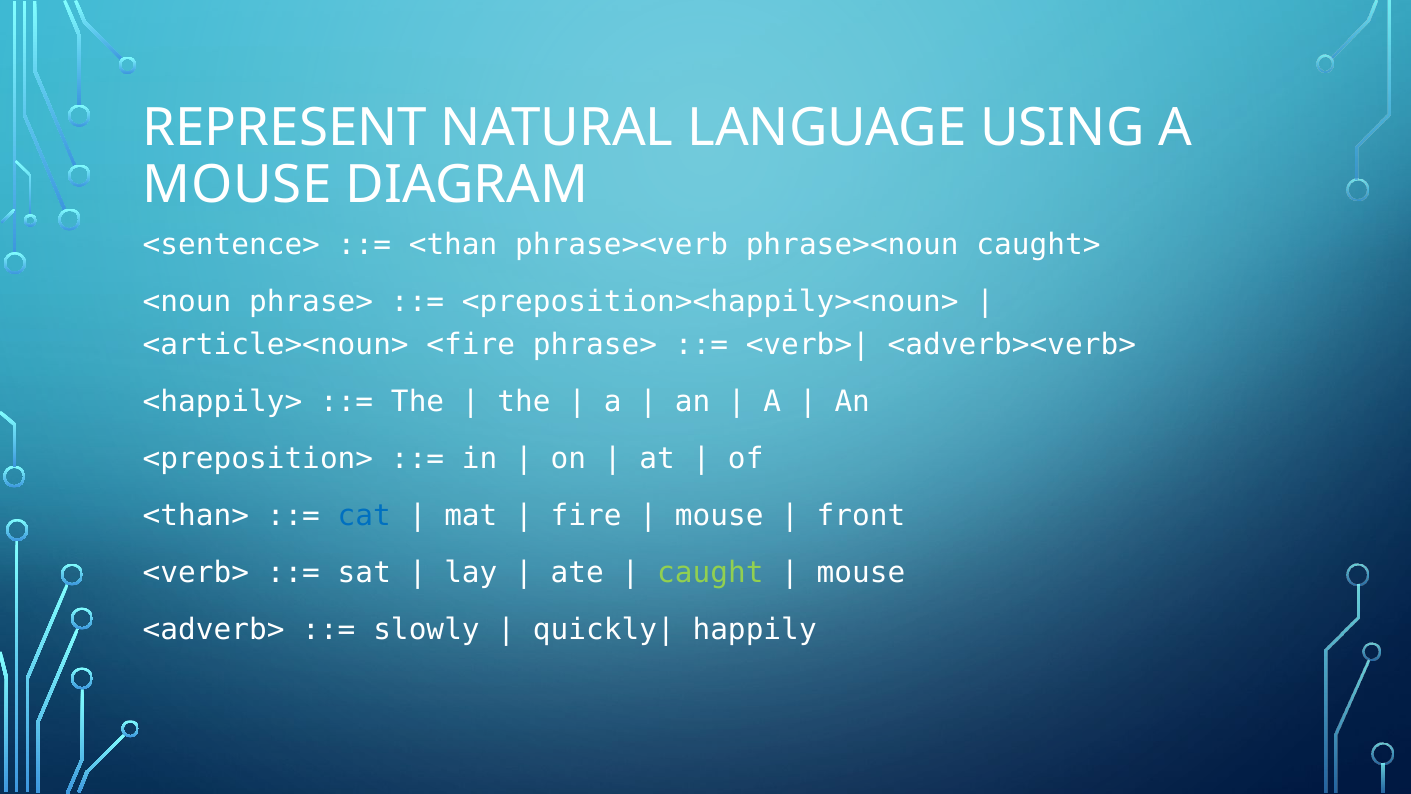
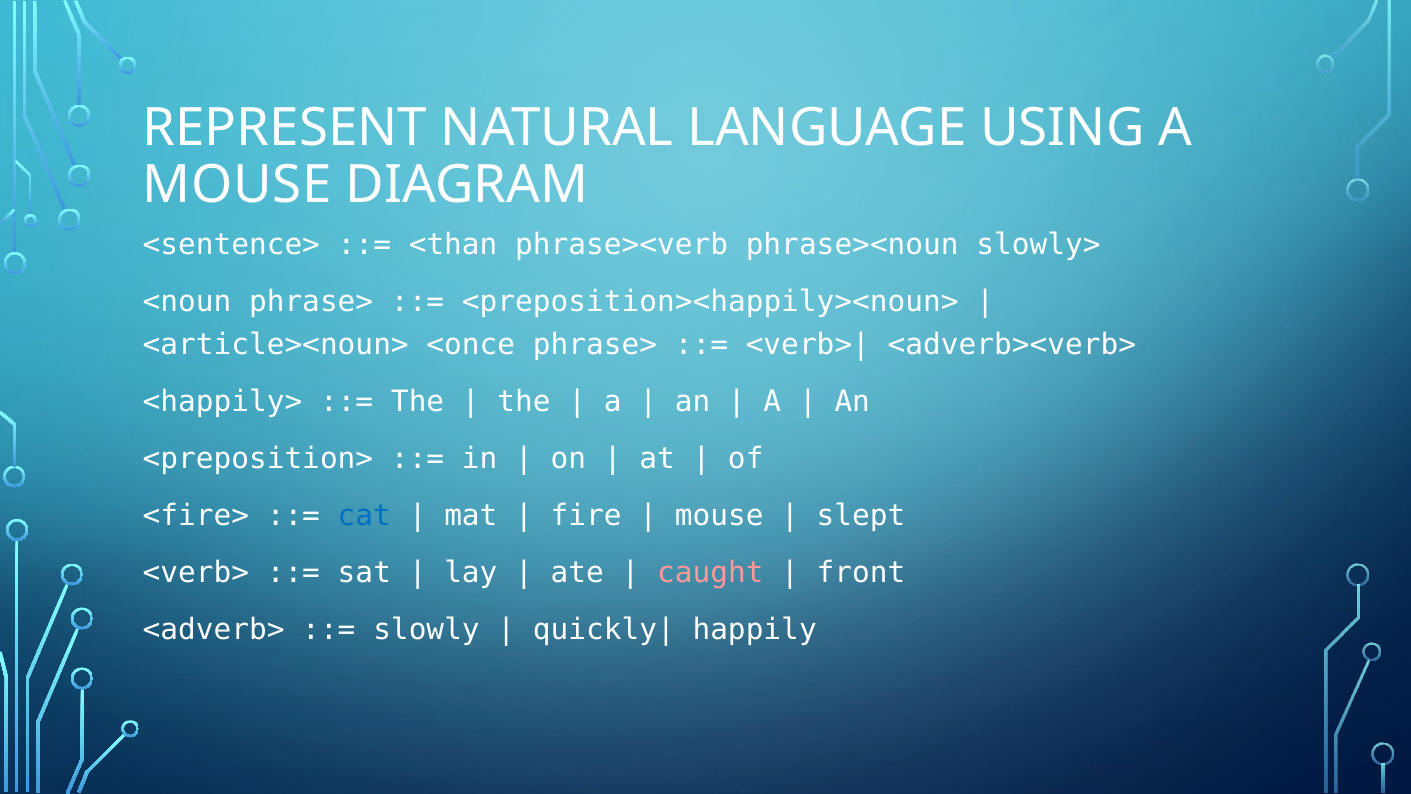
caught>: caught> -> slowly> (1038, 245)
<fire: <fire -> <once (471, 344)
<than>: <than> -> <fire> (196, 516)
front: front -> slept (861, 516)
caught colour: light green -> pink (710, 573)
mouse: mouse -> front (861, 573)
